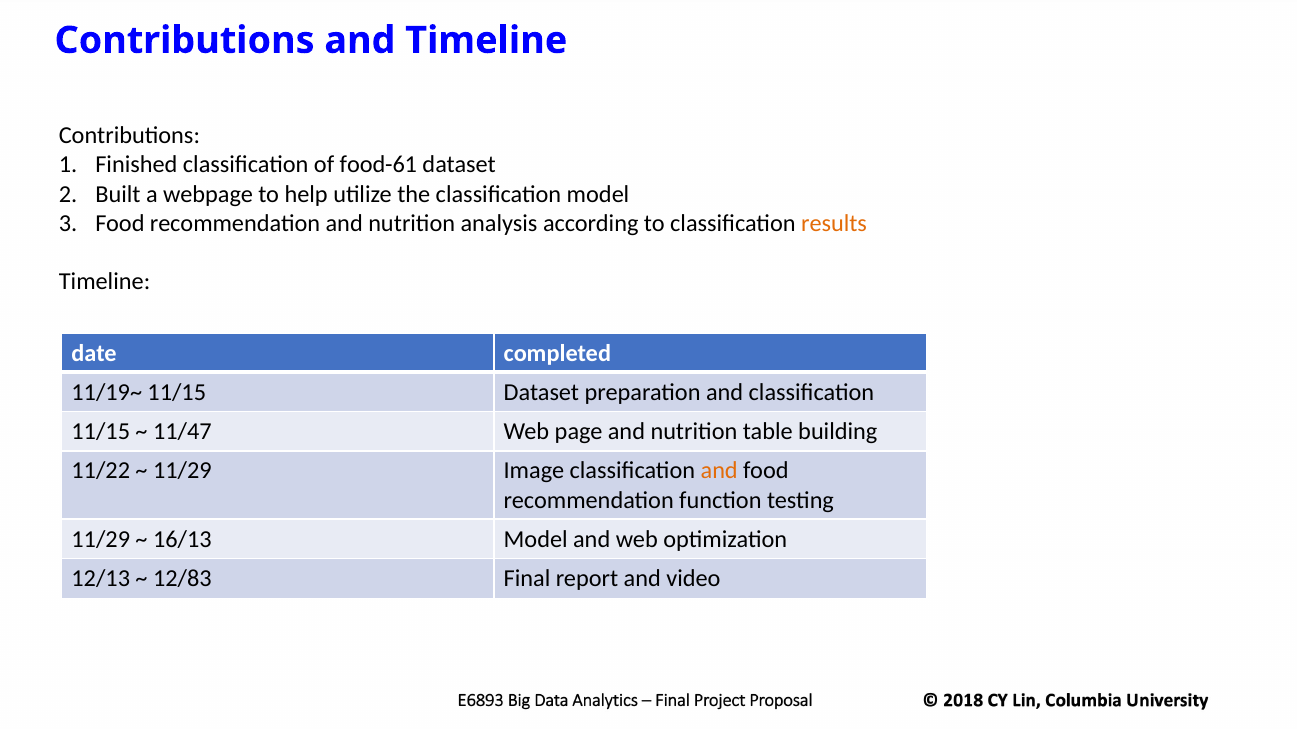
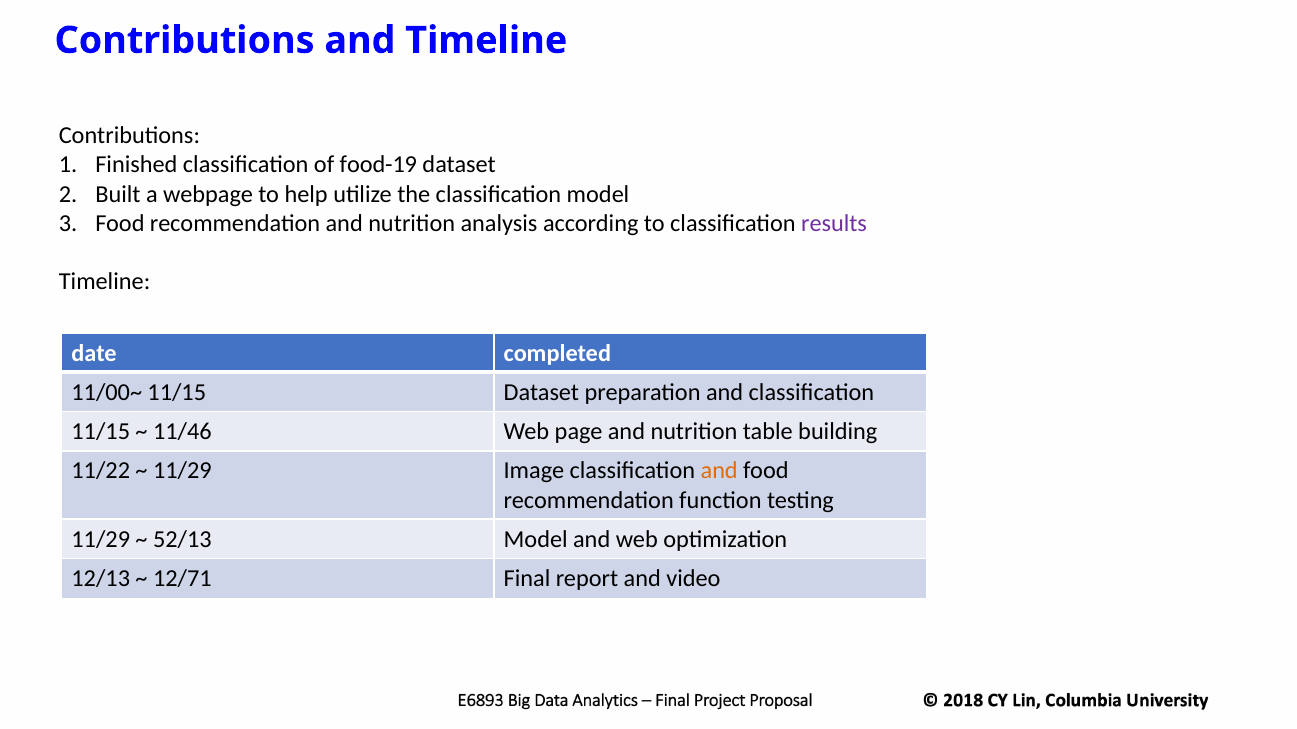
food-61: food-61 -> food-19 (378, 165)
results colour: orange -> purple (834, 223)
11/19~: 11/19~ -> 11/00~ (107, 392)
11/47: 11/47 -> 11/46 (182, 432)
16/13: 16/13 -> 52/13 (182, 539)
12/83: 12/83 -> 12/71 (182, 579)
